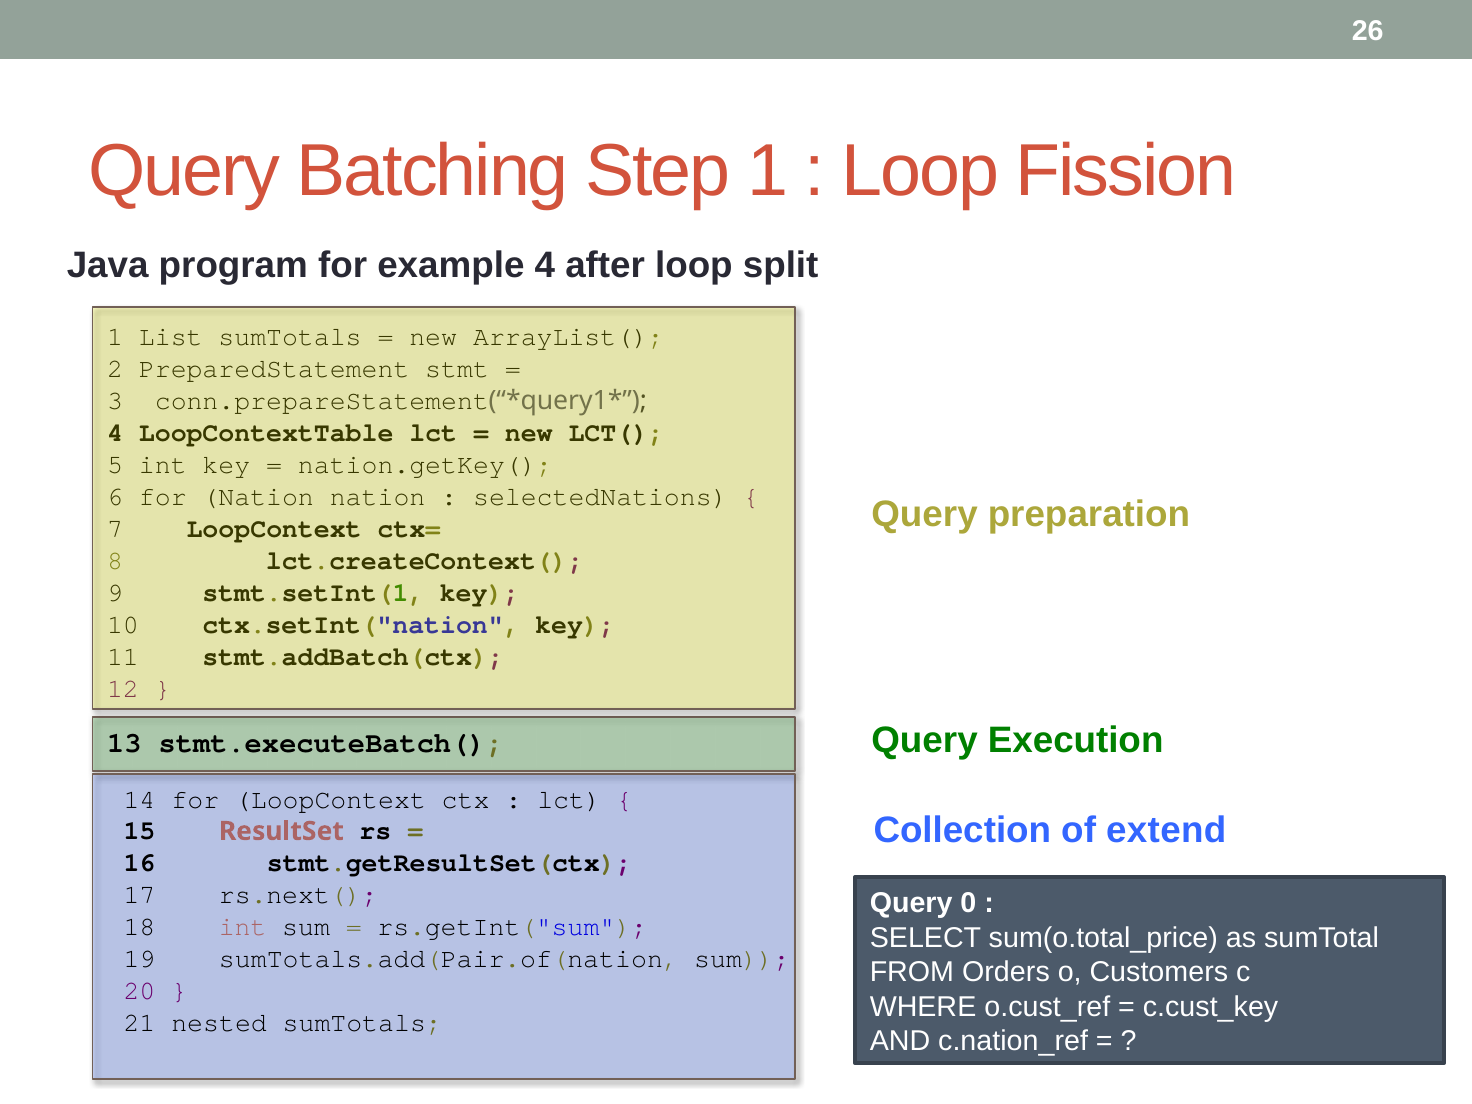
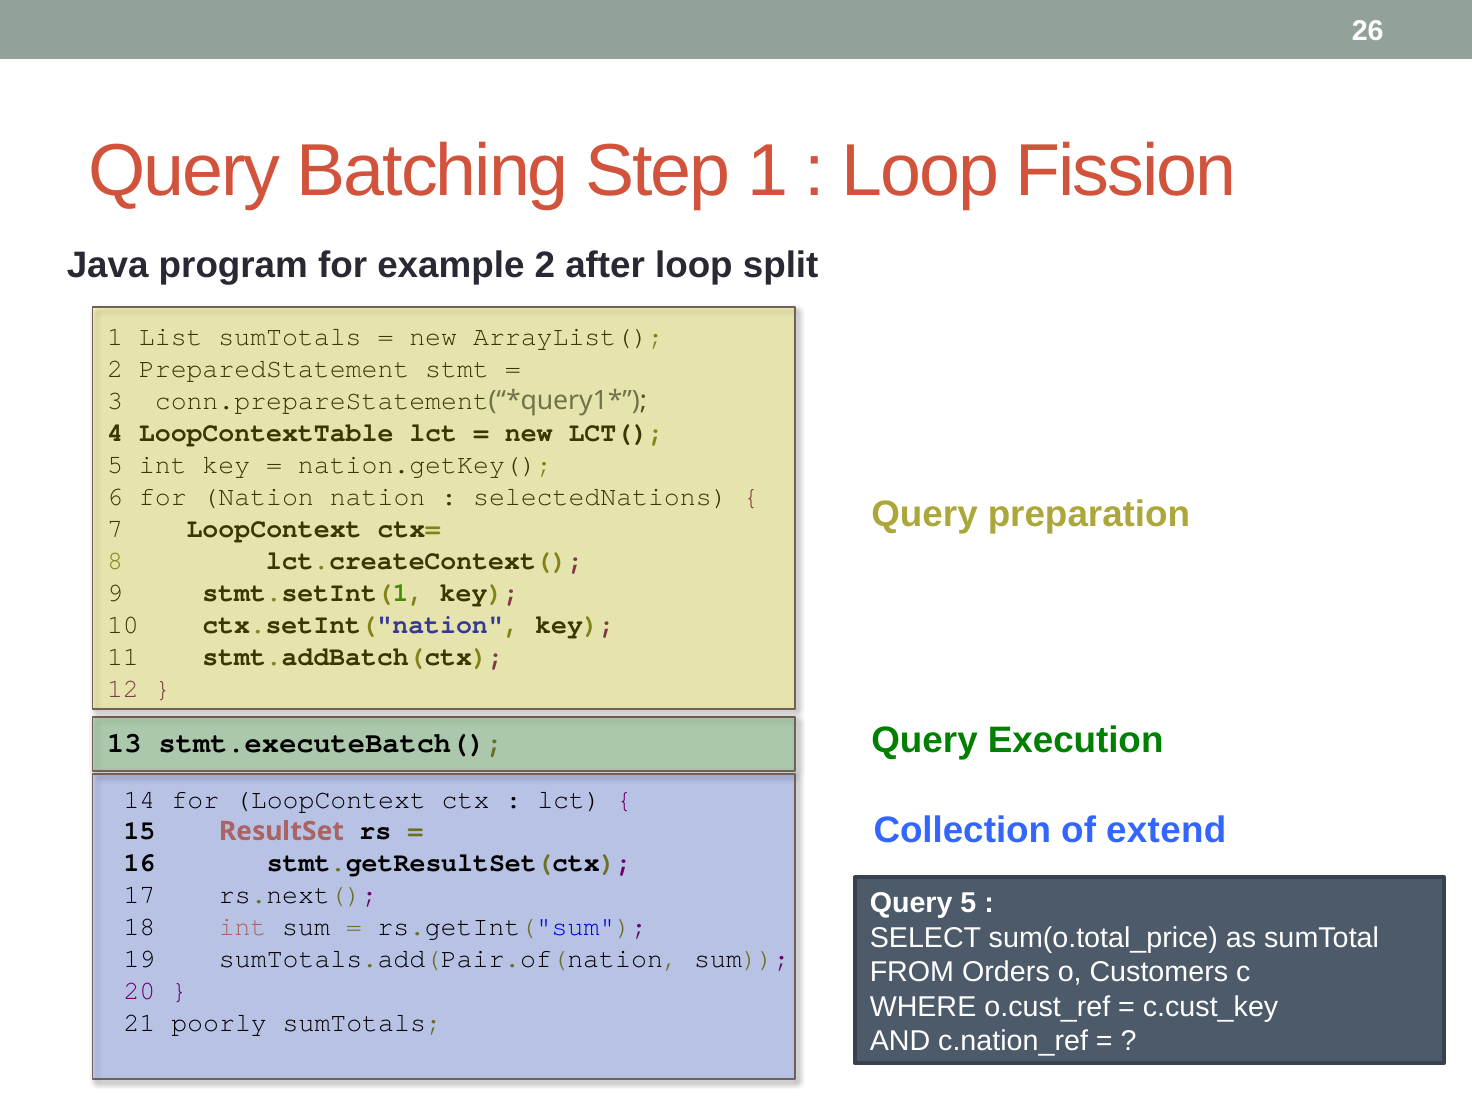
example 4: 4 -> 2 (545, 266)
Query 0: 0 -> 5 (968, 903)
nested: nested -> poorly (219, 1023)
